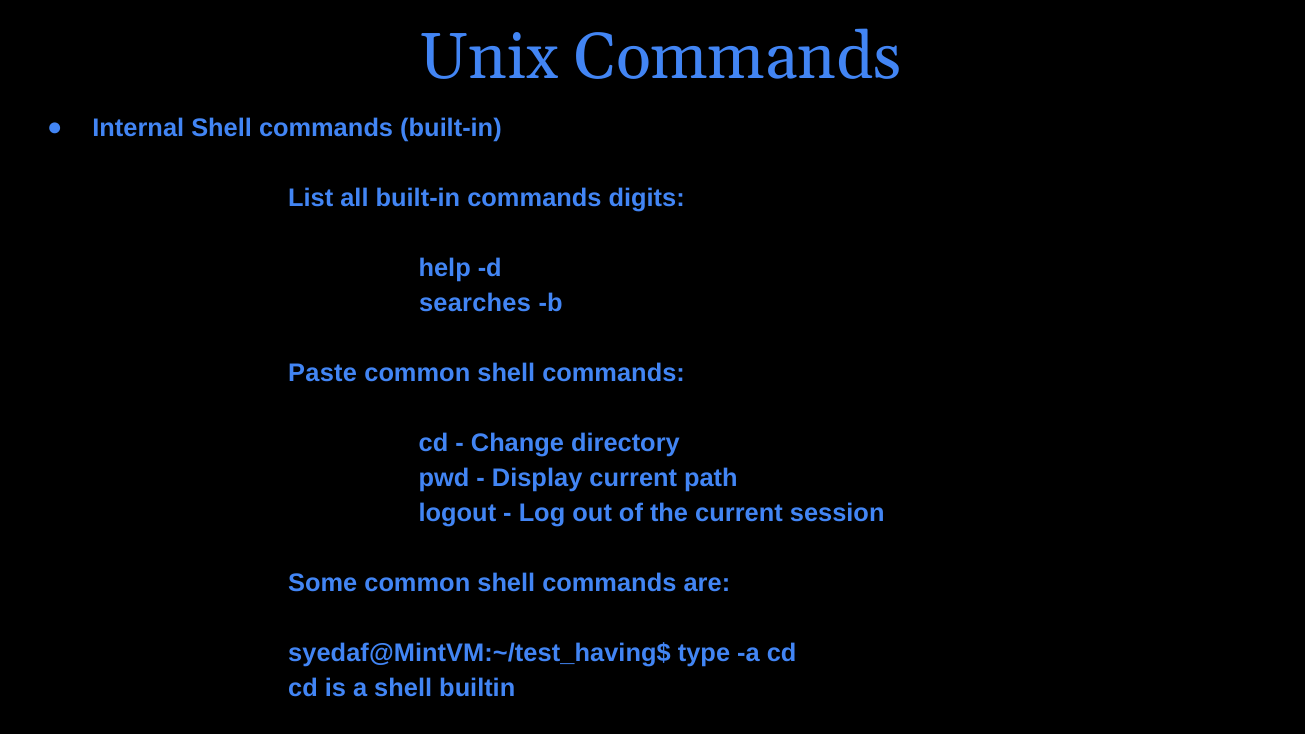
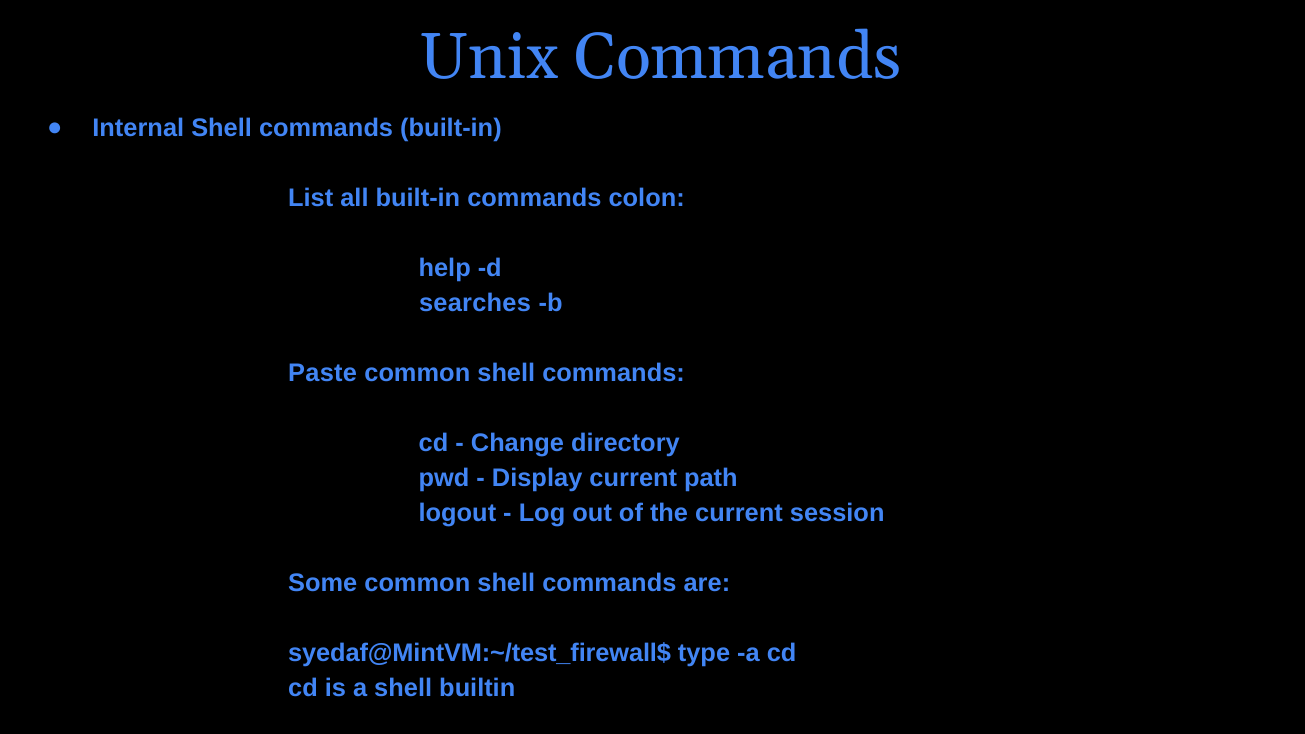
digits: digits -> colon (647, 198)
syedaf@MintVM:~/test_having$: syedaf@MintVM:~/test_having$ -> syedaf@MintVM:~/test_firewall$ (480, 653)
